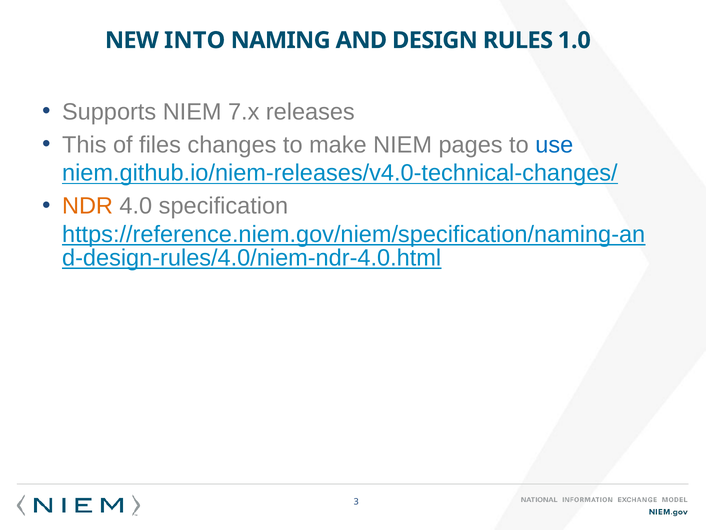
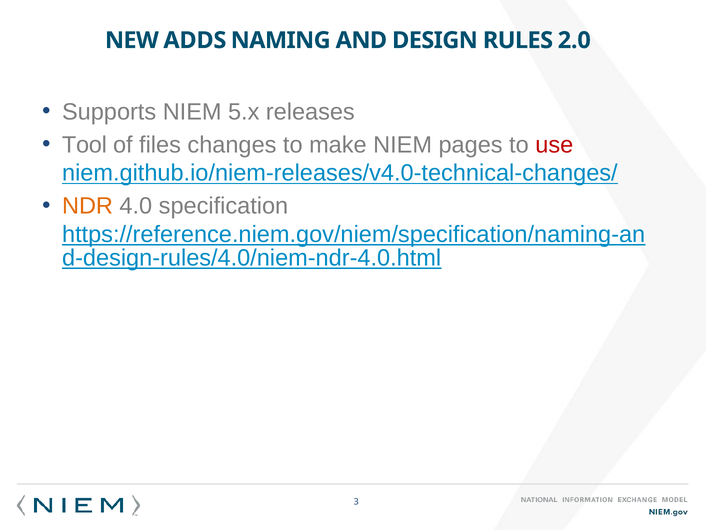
INTO: INTO -> ADDS (195, 40)
1.0: 1.0 -> 2.0 (574, 40)
7.x: 7.x -> 5.x (244, 112)
This: This -> Tool (84, 145)
use colour: blue -> red (554, 145)
